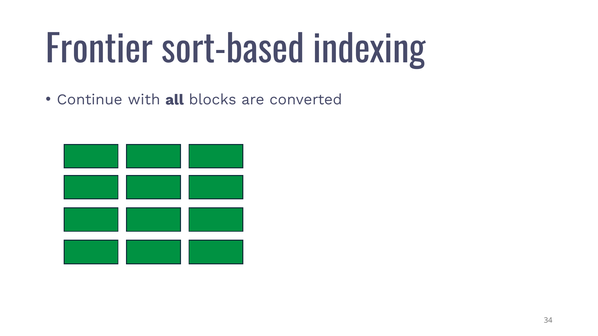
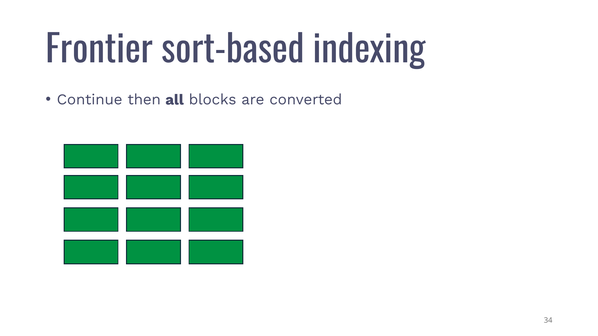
with: with -> then (144, 100)
